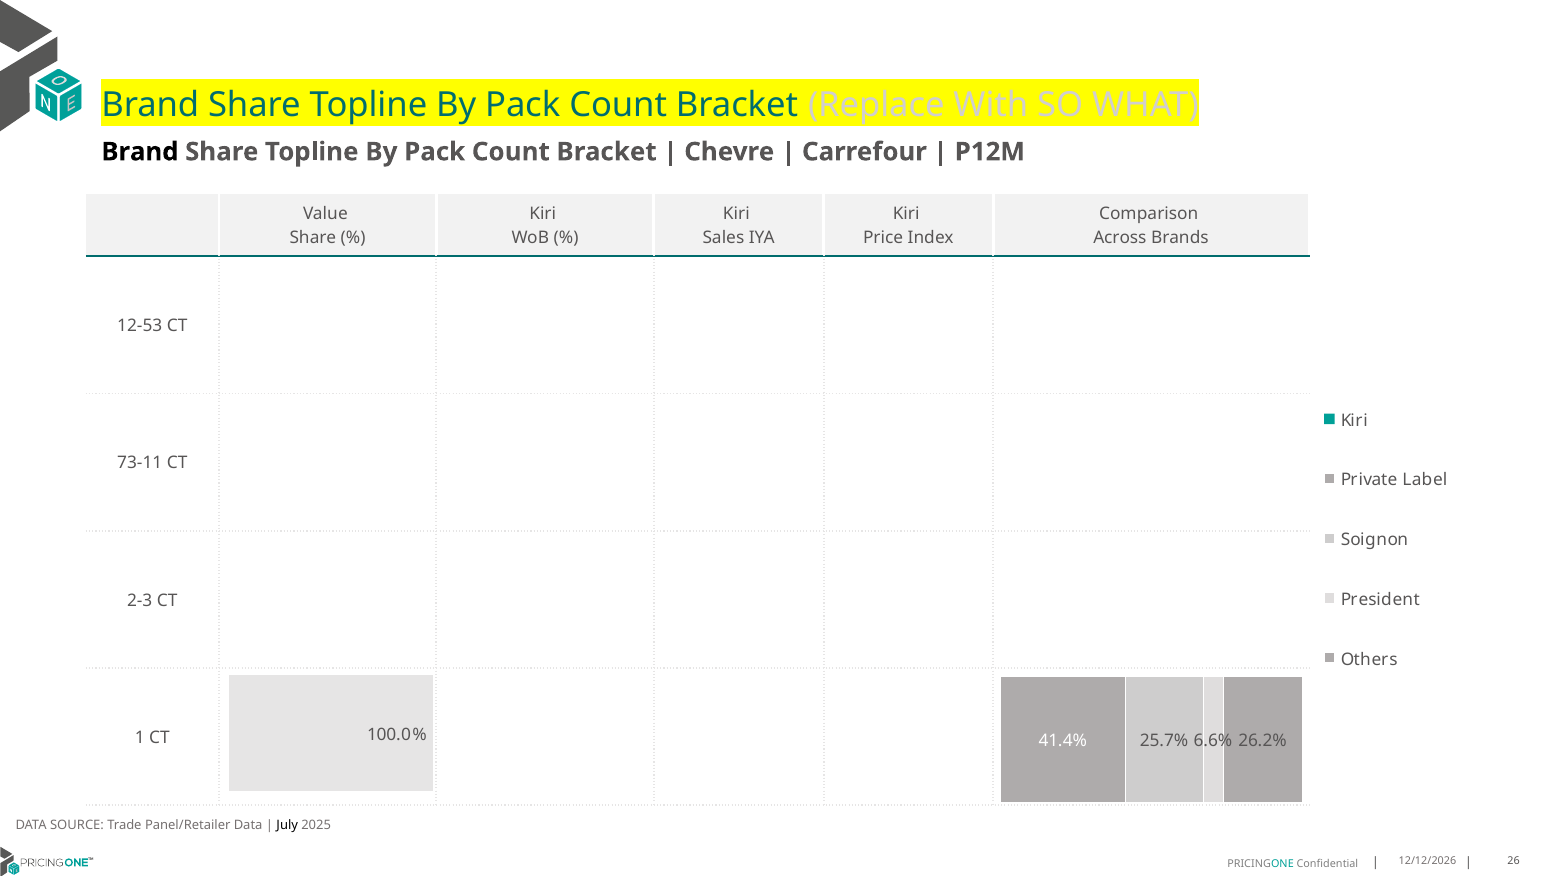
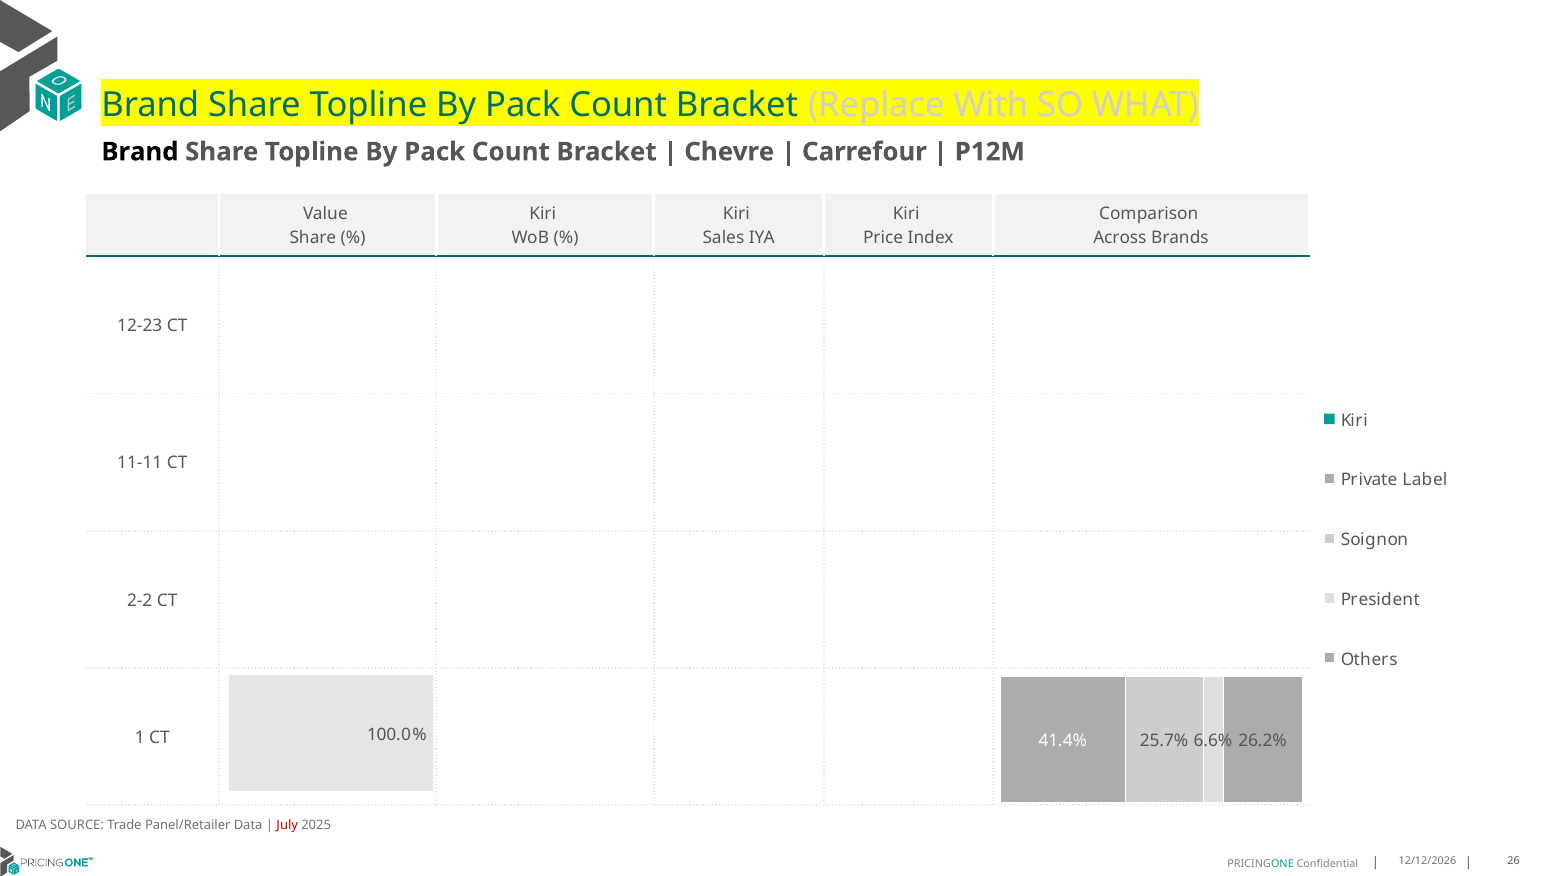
12-53: 12-53 -> 12-23 (140, 326)
73-11: 73-11 -> 11-11 (140, 463)
2-3: 2-3 -> 2-2 (140, 601)
July colour: black -> red (287, 825)
